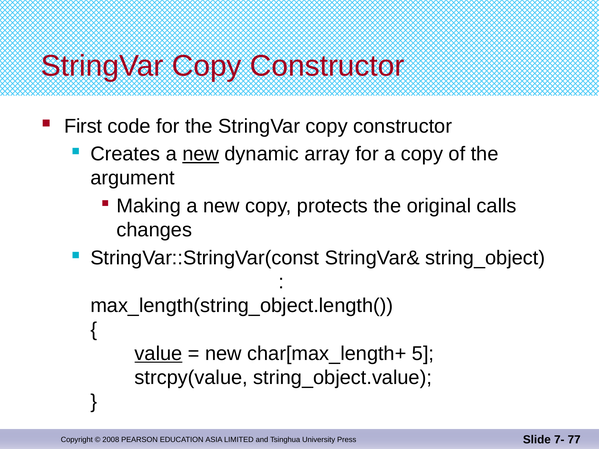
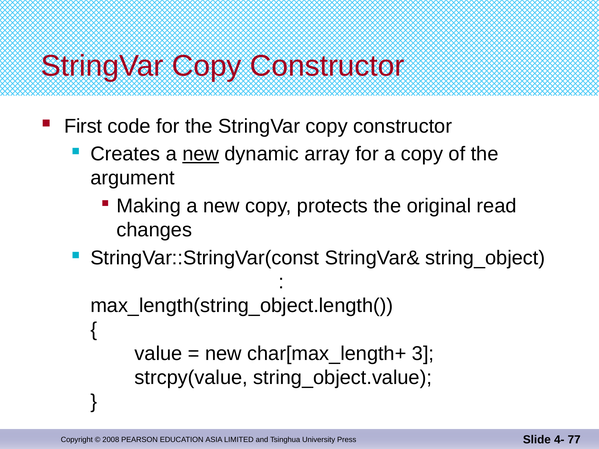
calls: calls -> read (497, 206)
value underline: present -> none (158, 354)
5: 5 -> 3 (423, 354)
7-: 7- -> 4- (559, 440)
